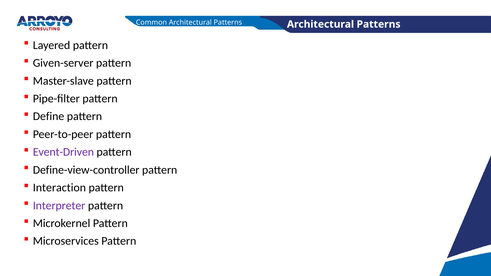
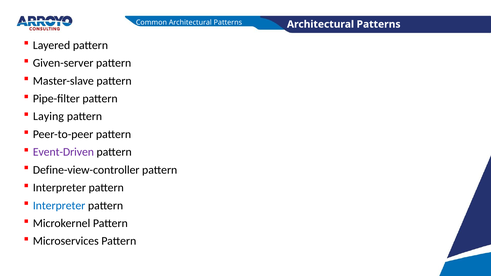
Define: Define -> Laying (48, 117)
Interaction: Interaction -> Interpreter (59, 188)
Interpreter colour: purple -> blue (59, 206)
